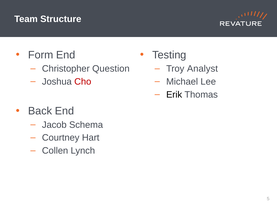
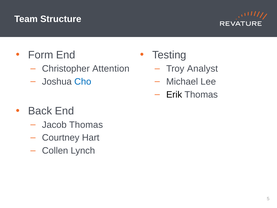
Question: Question -> Attention (111, 69)
Cho colour: red -> blue (83, 82)
Jacob Schema: Schema -> Thomas (86, 125)
